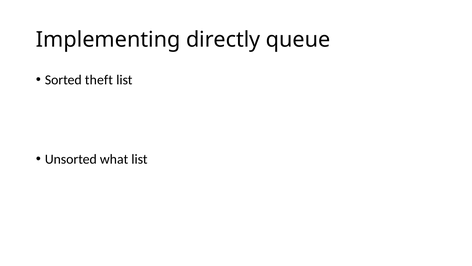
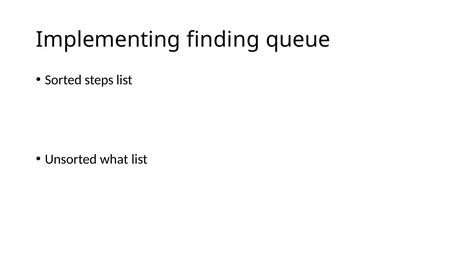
directly: directly -> finding (223, 40)
theft: theft -> steps (99, 80)
